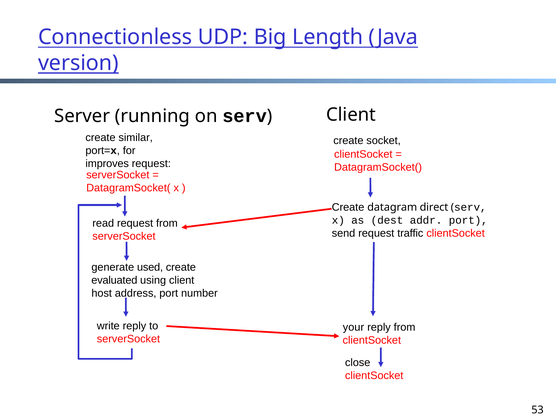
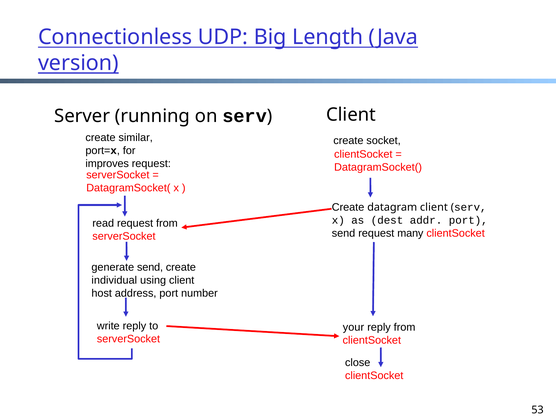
datagram direct: direct -> client (434, 207)
traffic: traffic -> many (410, 233)
generate used: used -> send (150, 267)
evaluated: evaluated -> individual (114, 280)
